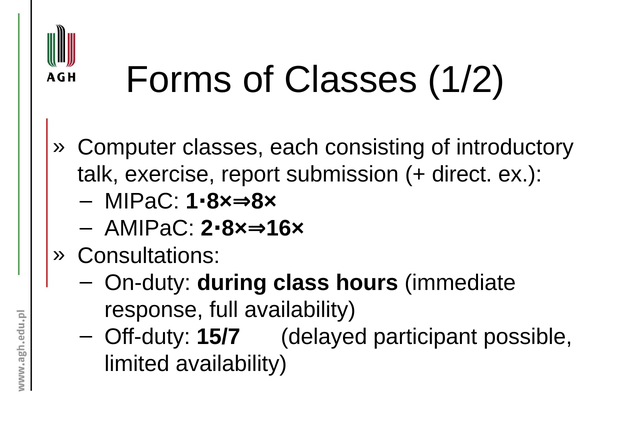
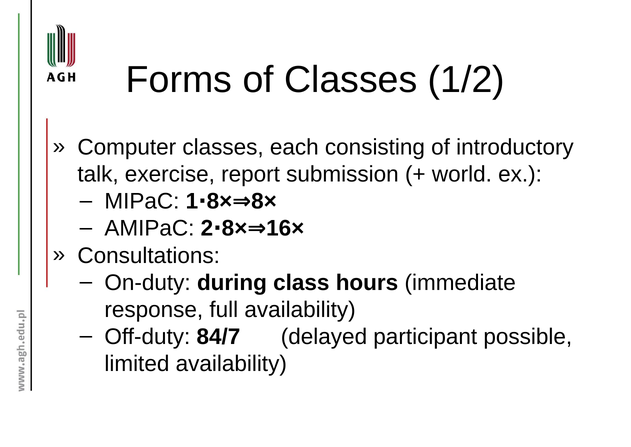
direct: direct -> world (462, 174)
15/7: 15/7 -> 84/7 (218, 336)
